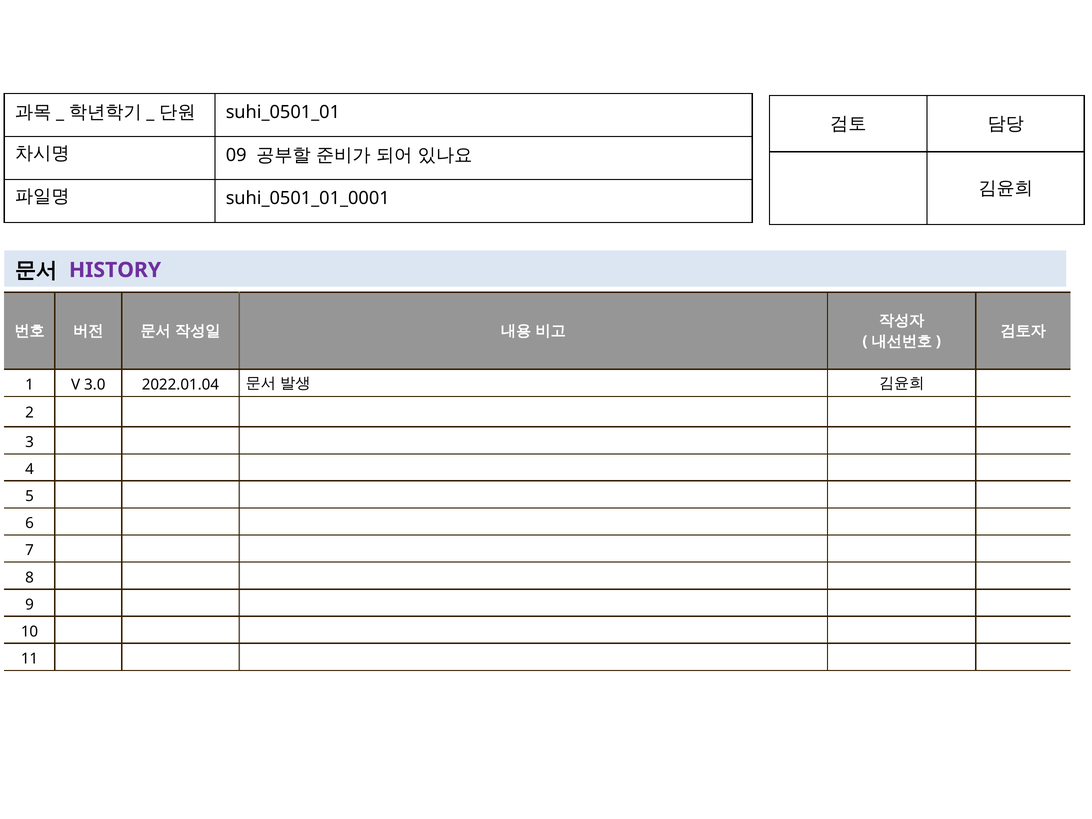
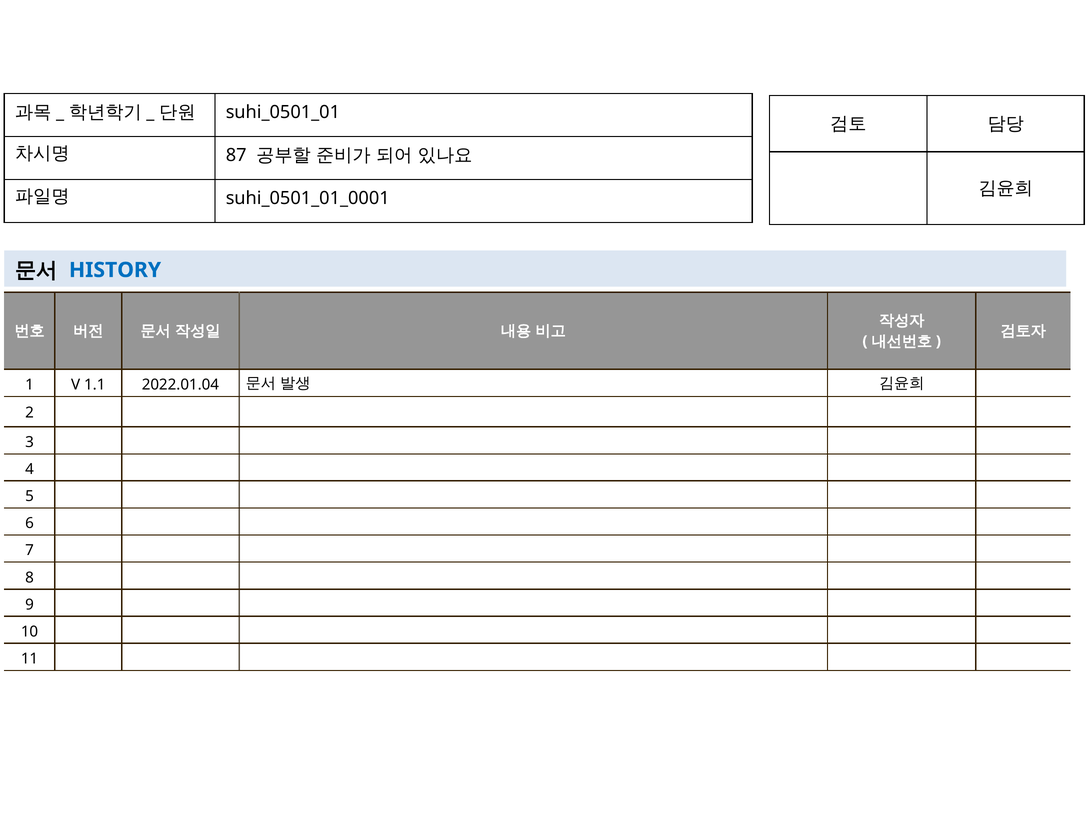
09: 09 -> 87 (236, 155)
HISTORY colour: purple -> blue (115, 270)
3.0: 3.0 -> 1.1 (95, 385)
